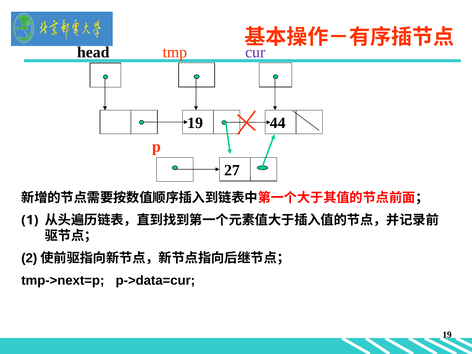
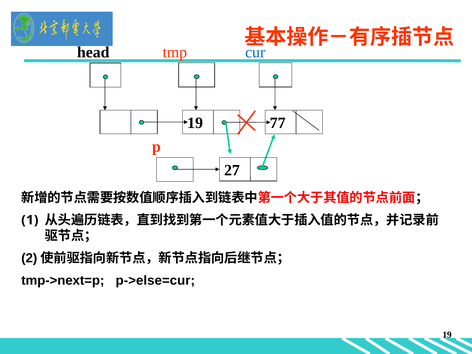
cur colour: purple -> blue (255, 52)
44: 44 -> 77 (278, 123)
p->data=cur: p->data=cur -> p->else=cur (155, 280)
